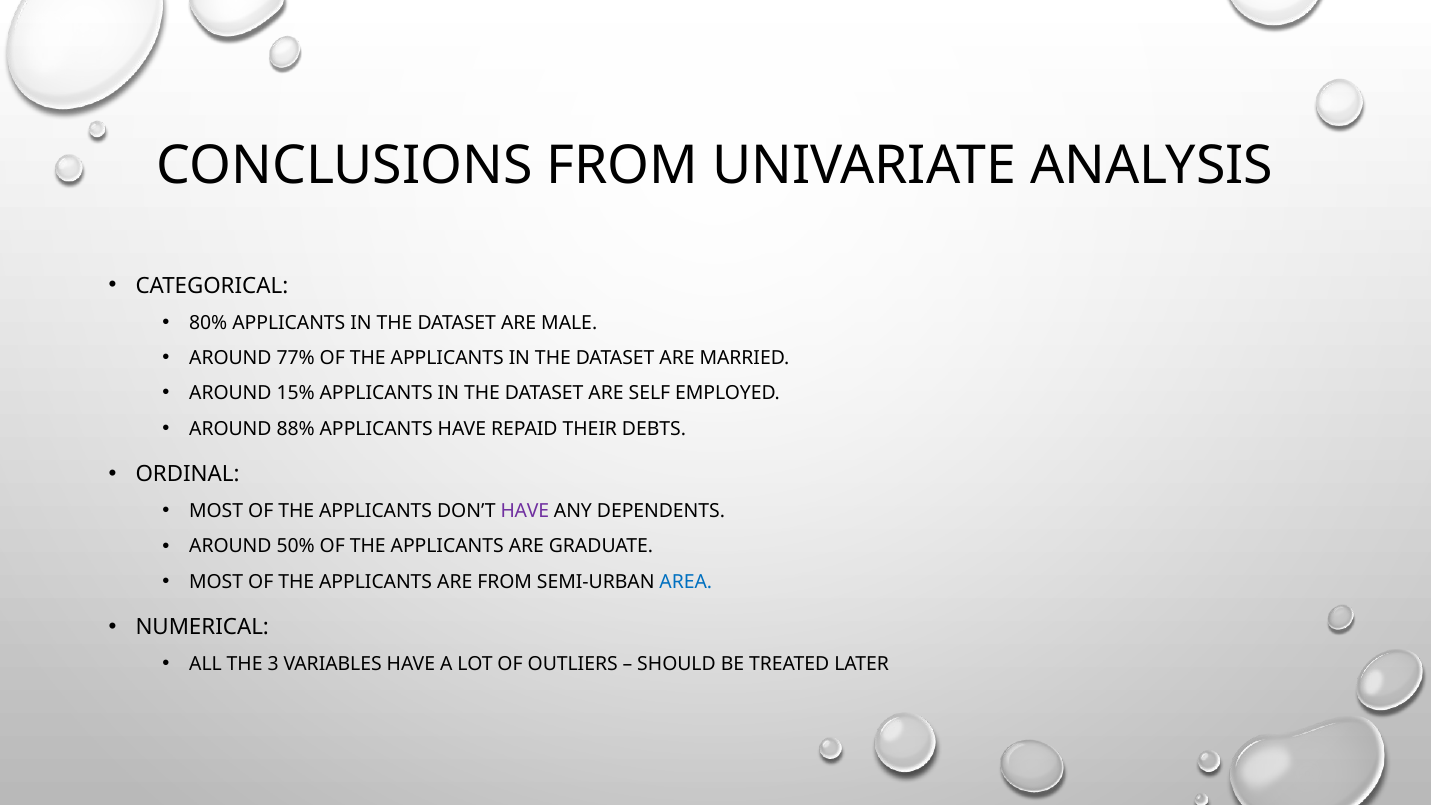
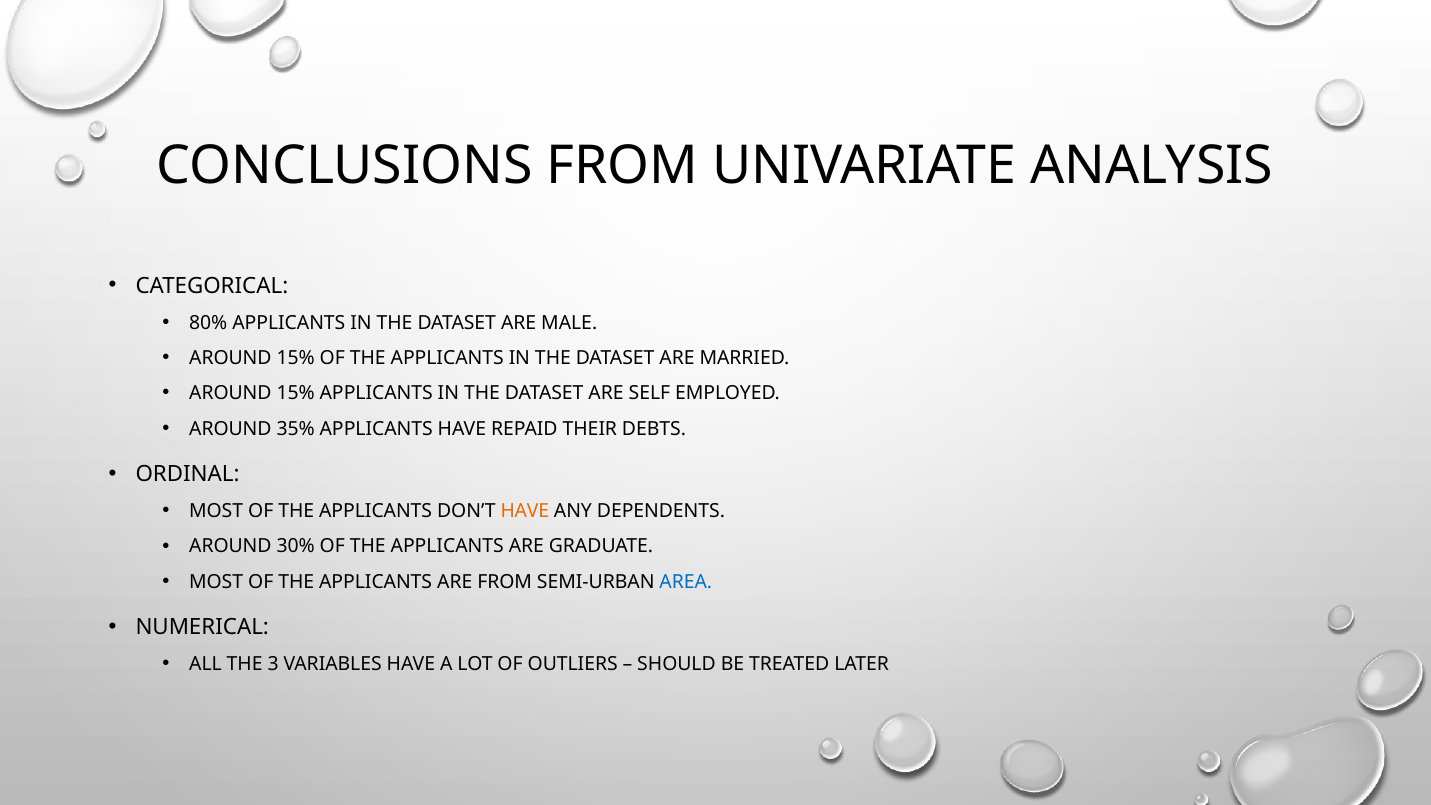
77%: 77% -> 15% (296, 358)
88%: 88% -> 35% (296, 429)
HAVE colour: purple -> orange (525, 511)
50%: 50% -> 30% (296, 547)
